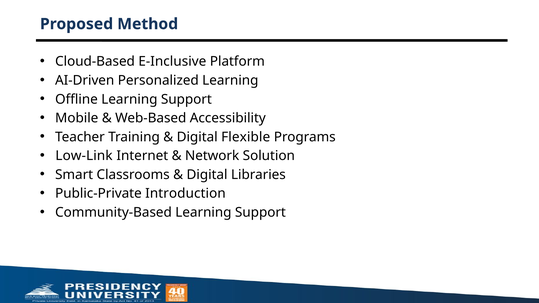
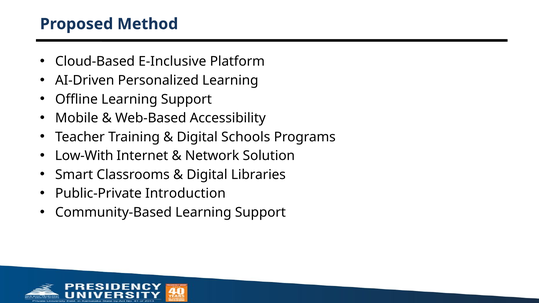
Flexible: Flexible -> Schools (246, 137)
Low-Link: Low-Link -> Low-With (84, 156)
